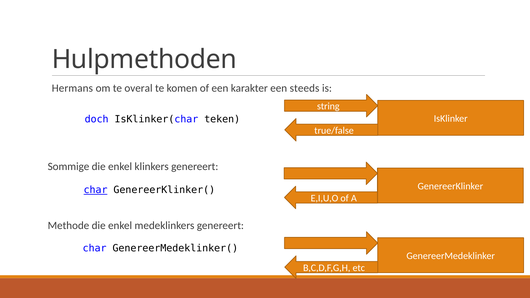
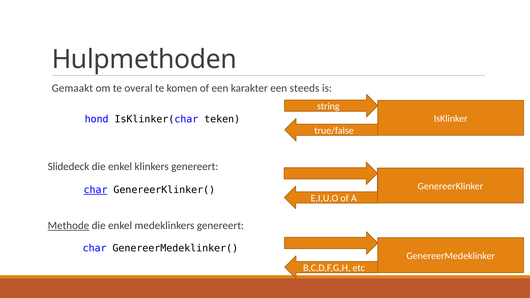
Hermans: Hermans -> Gemaakt (72, 88)
doch: doch -> hond (97, 119)
Sommige: Sommige -> Slidedeck (69, 167)
Methode underline: none -> present (68, 226)
